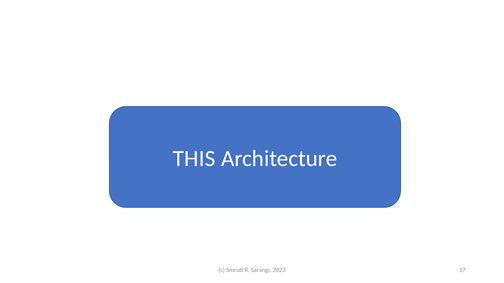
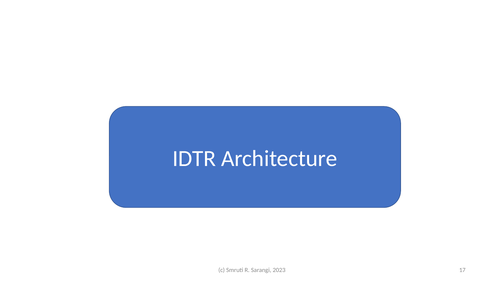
THIS: THIS -> IDTR (194, 159)
